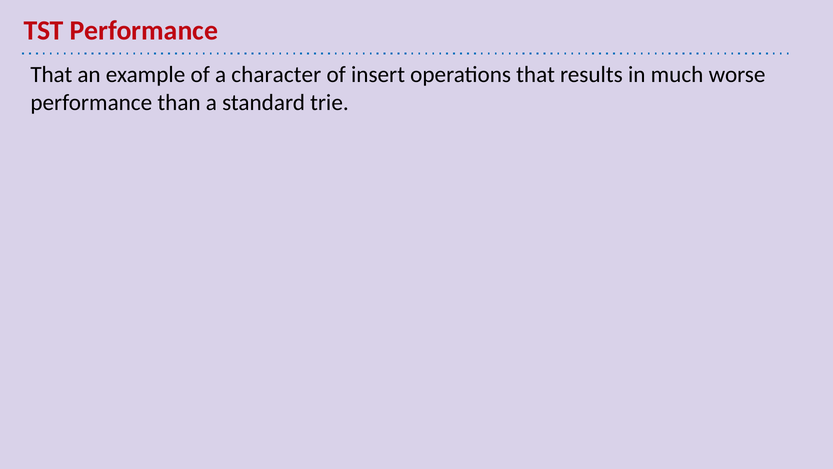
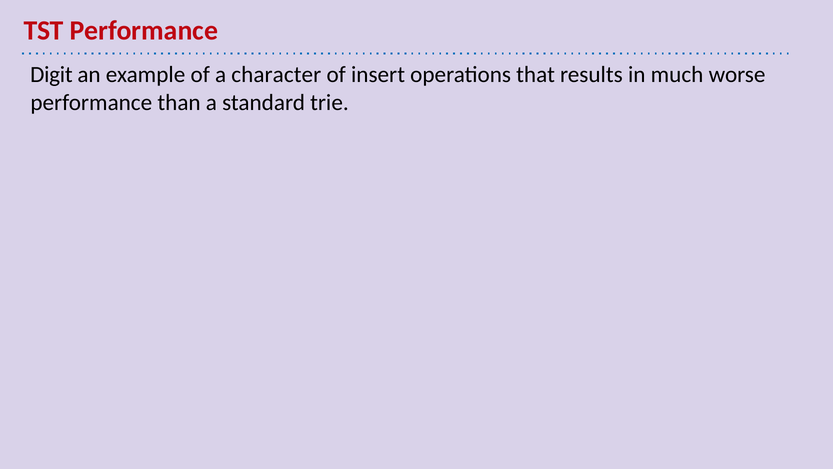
That: That -> Digit (51, 75)
